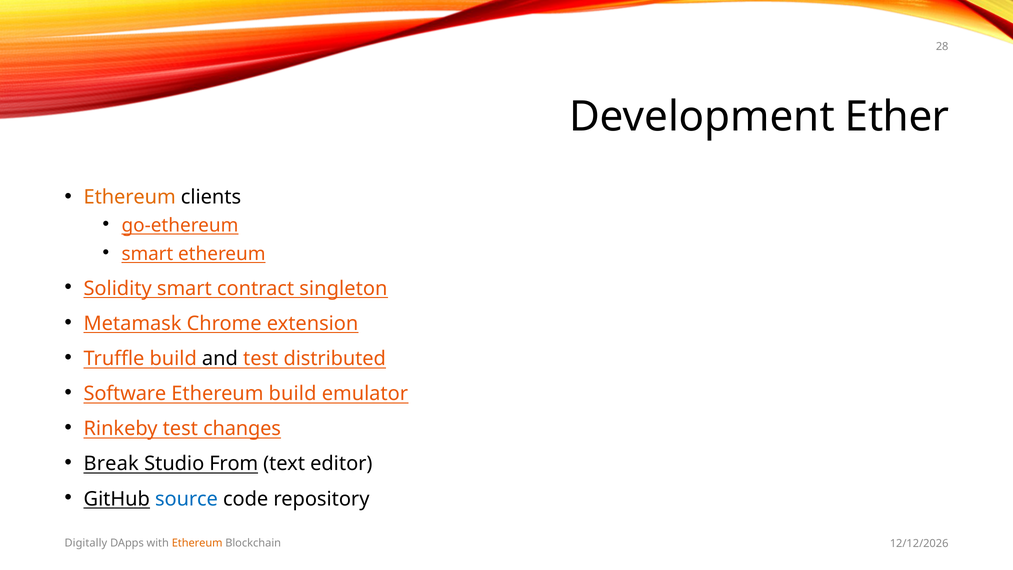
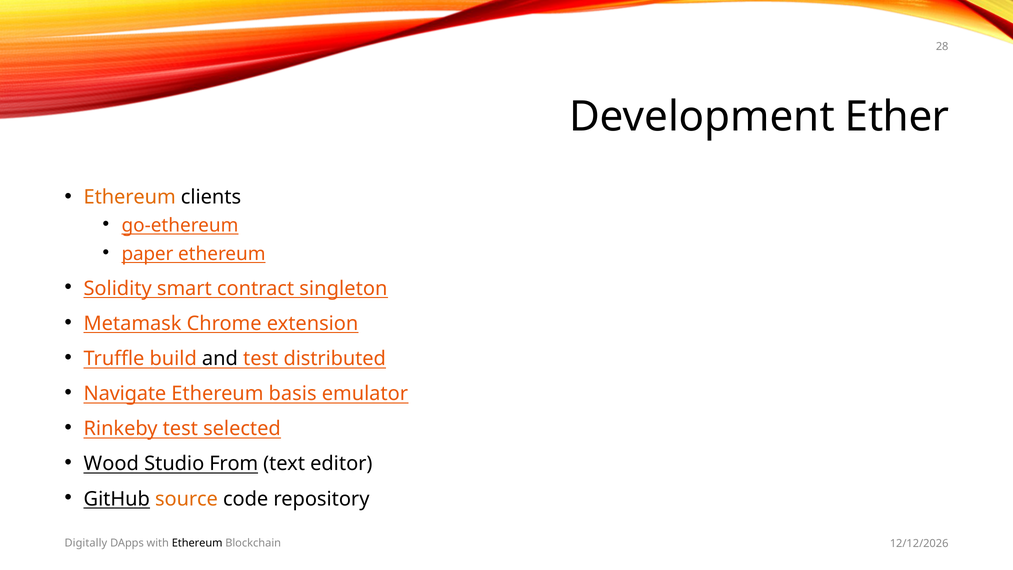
smart: smart -> paper (147, 254)
Software: Software -> Navigate (125, 394)
Ethereum build: build -> basis (293, 394)
changes: changes -> selected (242, 429)
Break: Break -> Wood (111, 464)
source colour: blue -> orange (187, 499)
Ethereum colour: orange -> black (197, 543)
